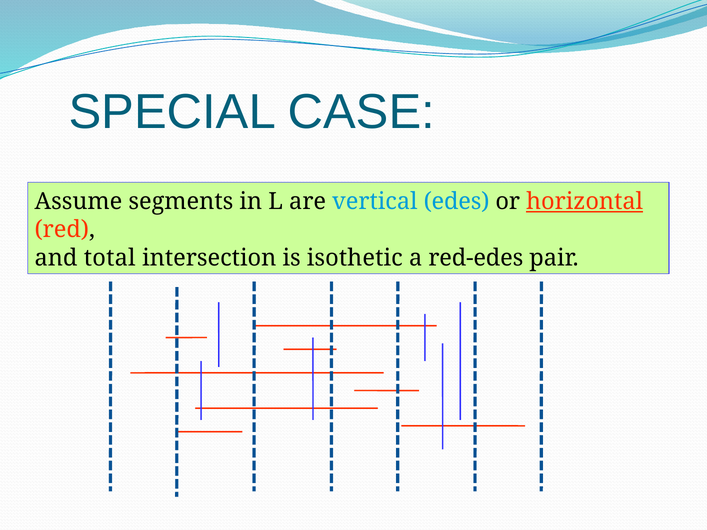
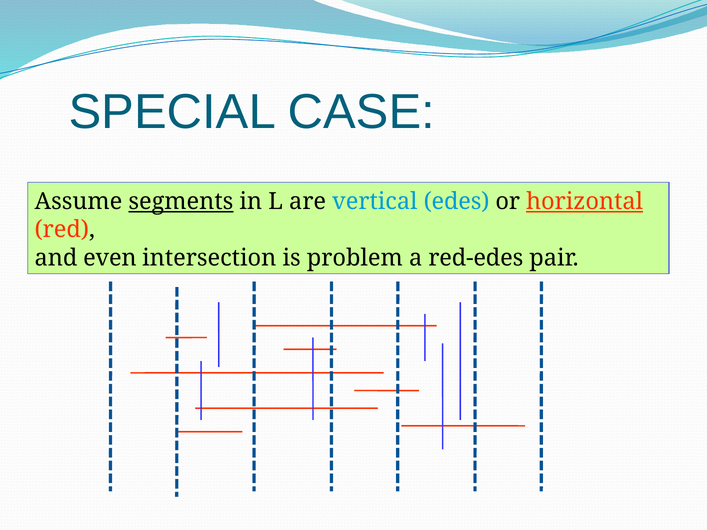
segments underline: none -> present (181, 202)
total: total -> even (110, 258)
isothetic: isothetic -> problem (355, 258)
